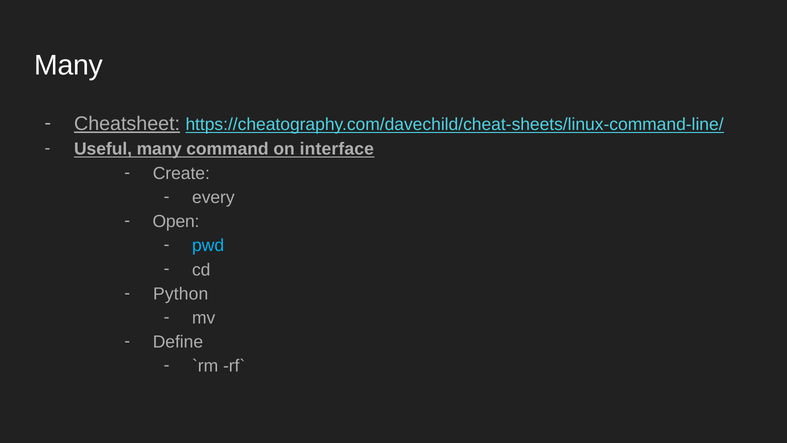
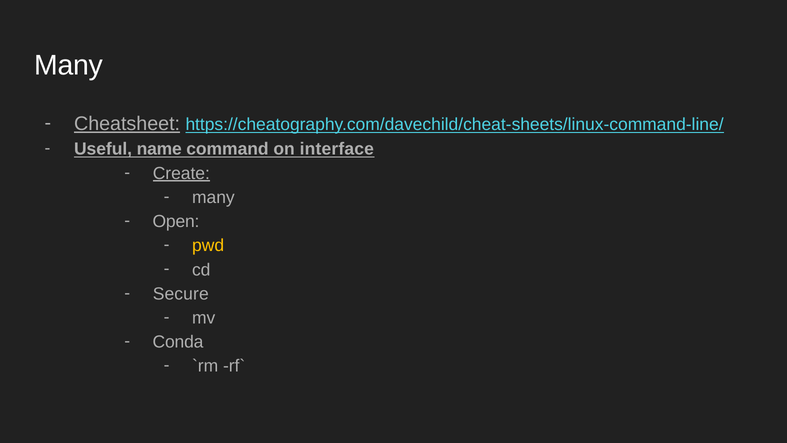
Useful many: many -> name (159, 149)
Create underline: none -> present (181, 173)
every: every -> many (213, 197)
pwd colour: light blue -> yellow (208, 245)
Python: Python -> Secure (181, 294)
Define: Define -> Conda (178, 342)
